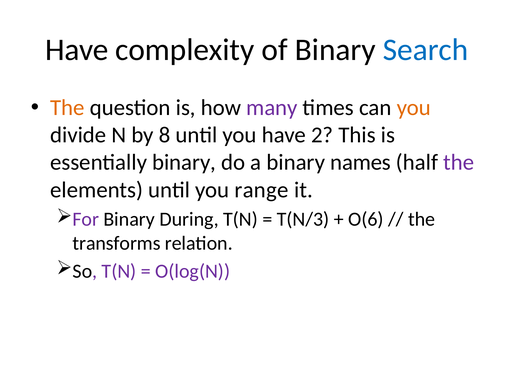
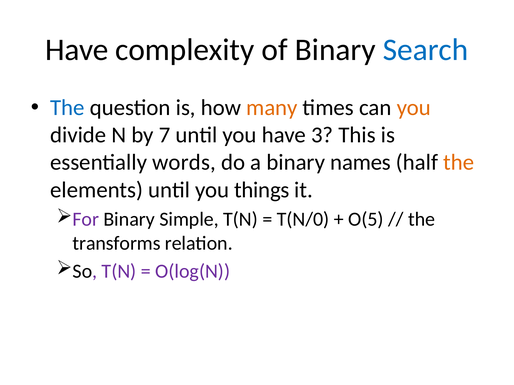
The colour: orange -> blue (67, 108)
many colour: purple -> orange (272, 108)
8: 8 -> 7 (165, 135)
2: 2 -> 3 (322, 135)
essentially binary: binary -> words (184, 163)
the colour: purple -> orange (459, 163)
range: range -> things (262, 190)
During: During -> Simple (189, 220)
T(N/3: T(N/3 -> T(N/0 (303, 220)
O(6: O(6 -> O(5 (366, 220)
